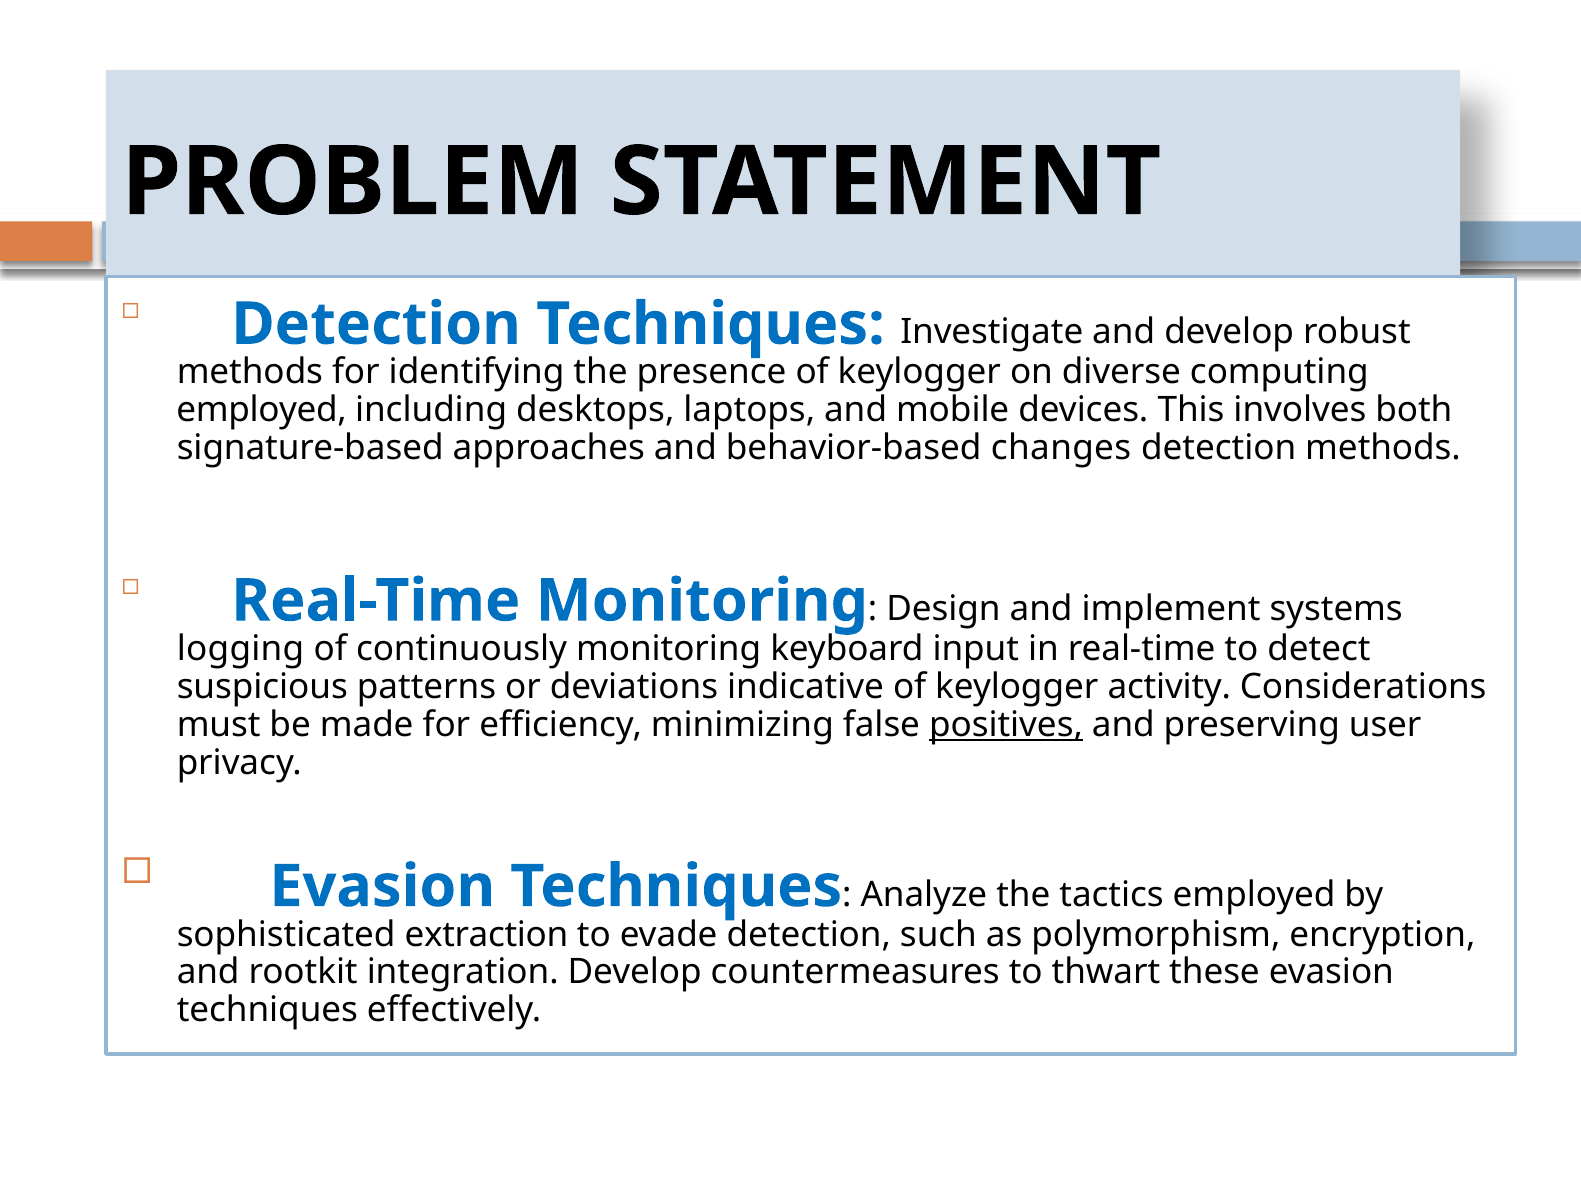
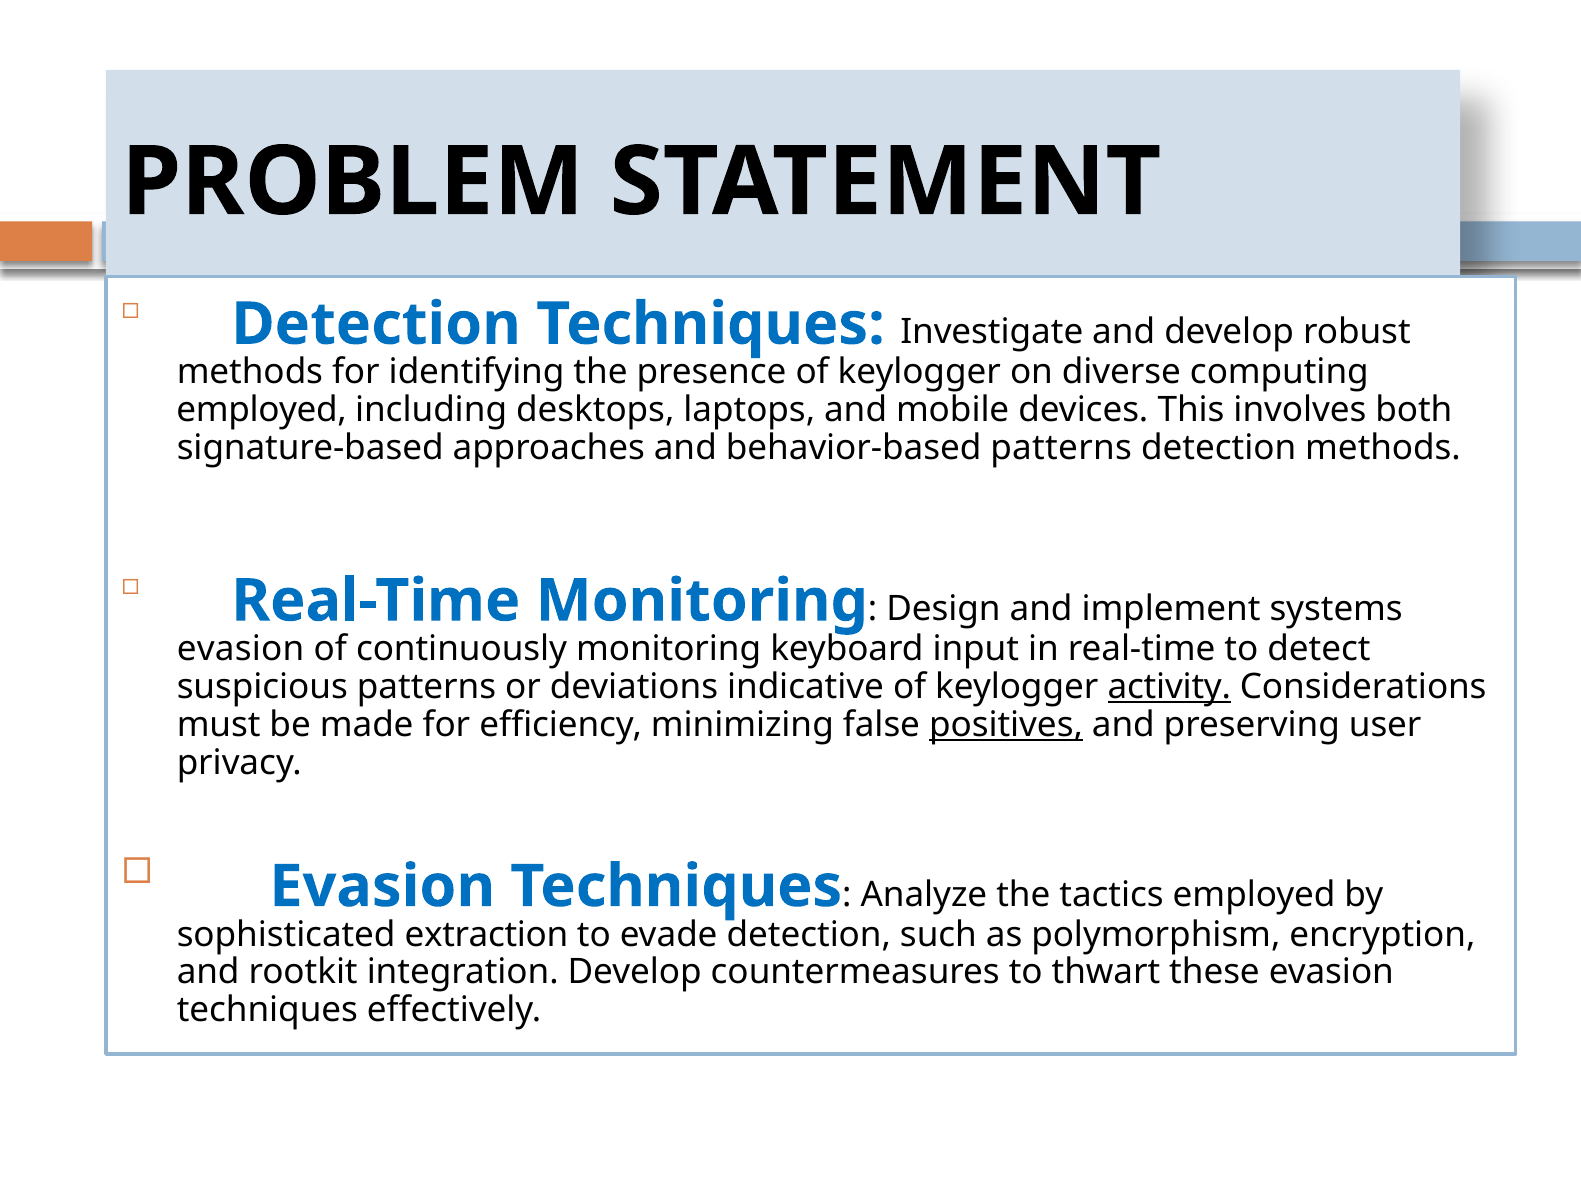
behavior-based changes: changes -> patterns (1061, 448)
logging: logging -> evasion (241, 649)
activity underline: none -> present (1169, 687)
